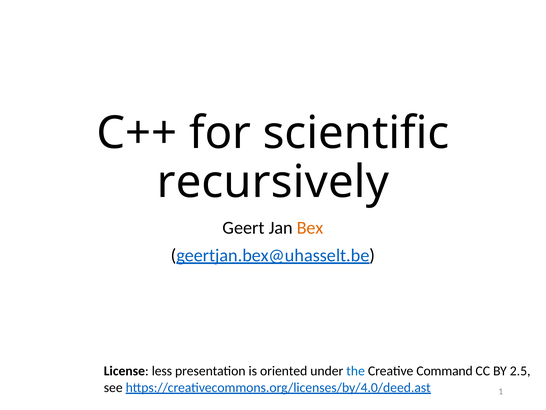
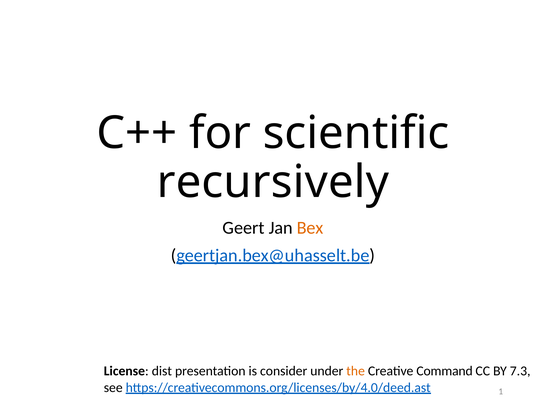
less: less -> dist (162, 371)
oriented: oriented -> consider (284, 371)
the colour: blue -> orange (356, 371)
2.5: 2.5 -> 7.3 (520, 371)
